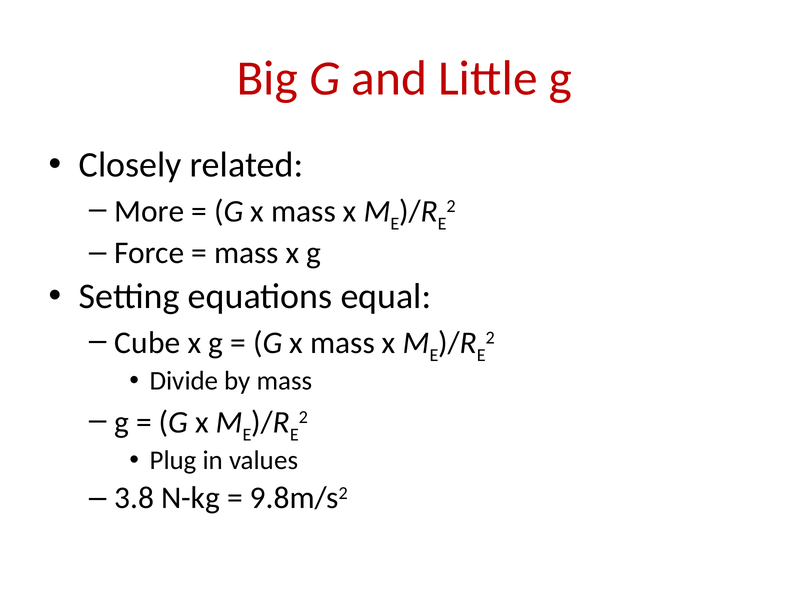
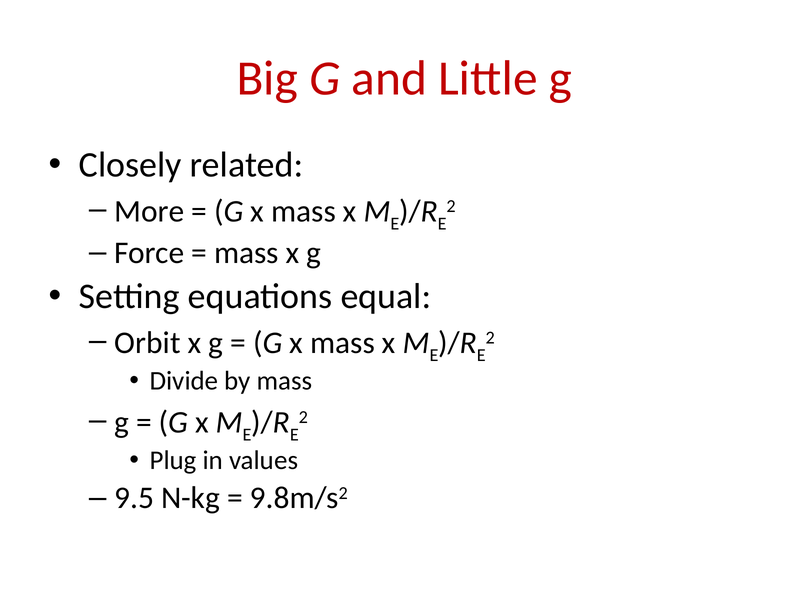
Cube: Cube -> Orbit (147, 343)
3.8: 3.8 -> 9.5 (134, 498)
